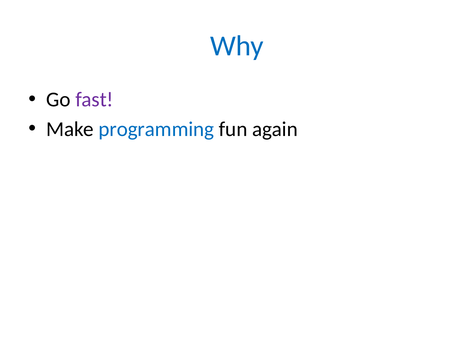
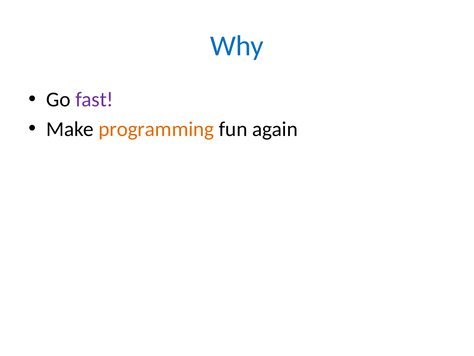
programming colour: blue -> orange (156, 129)
